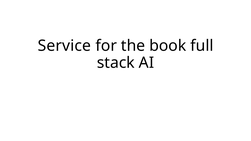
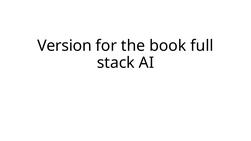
Service: Service -> Version (65, 46)
